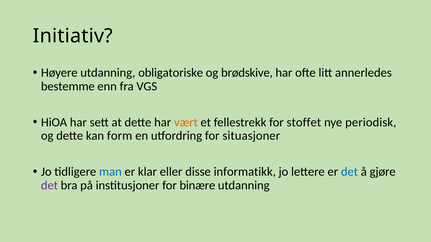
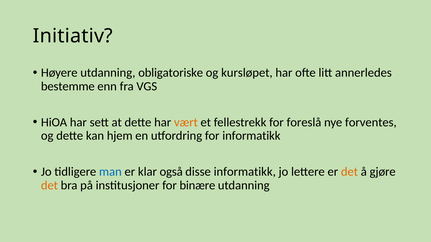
brødskive: brødskive -> kursløpet (247, 73)
stoffet: stoffet -> foreslå (304, 122)
periodisk: periodisk -> forventes (371, 122)
form: form -> hjem (120, 136)
for situasjoner: situasjoner -> informatikk (251, 136)
eller: eller -> også (171, 172)
det colour: blue -> orange (349, 172)
det colour: purple -> orange (49, 186)
